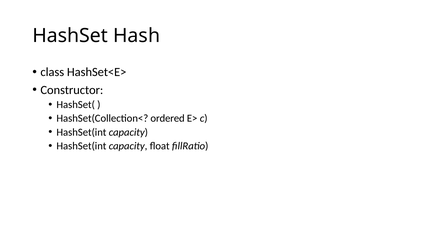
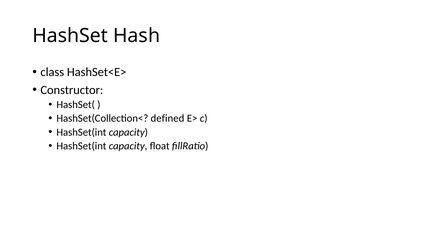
ordered: ordered -> defined (167, 118)
